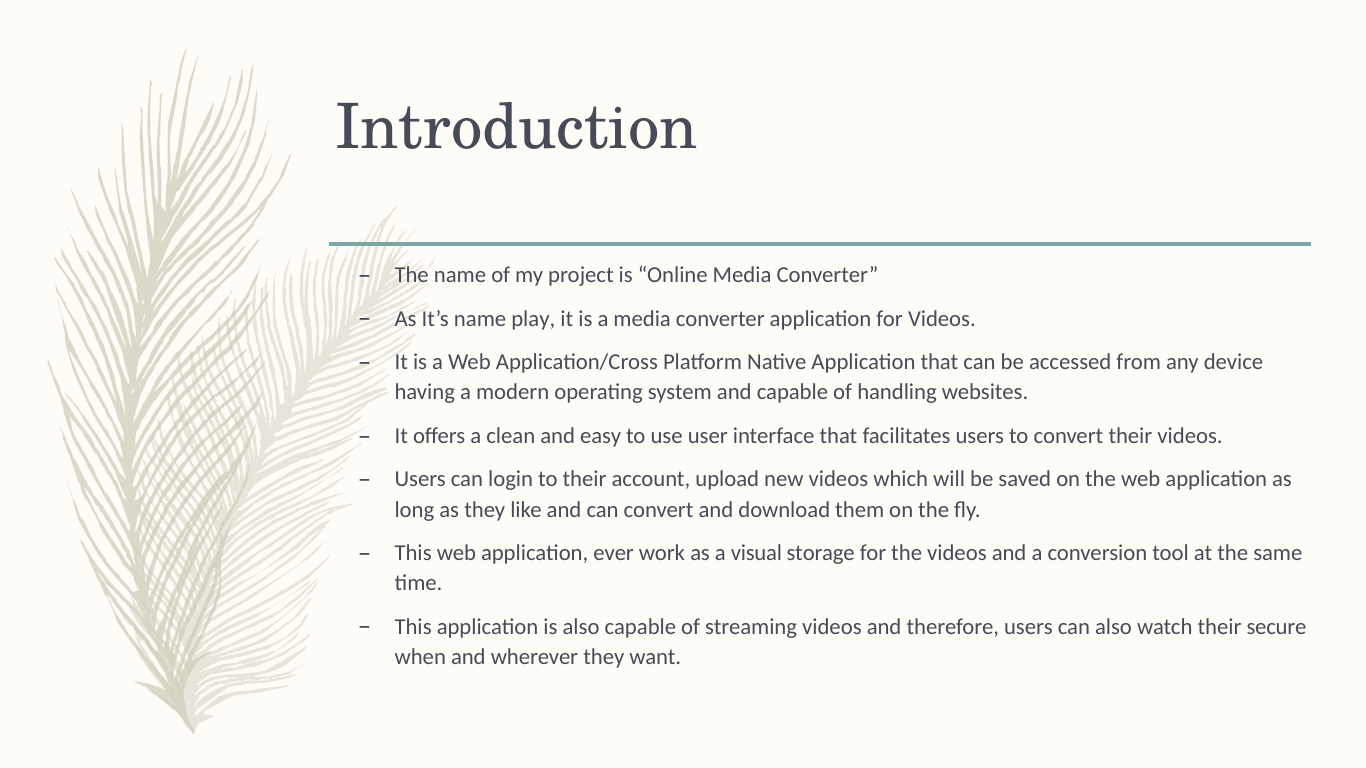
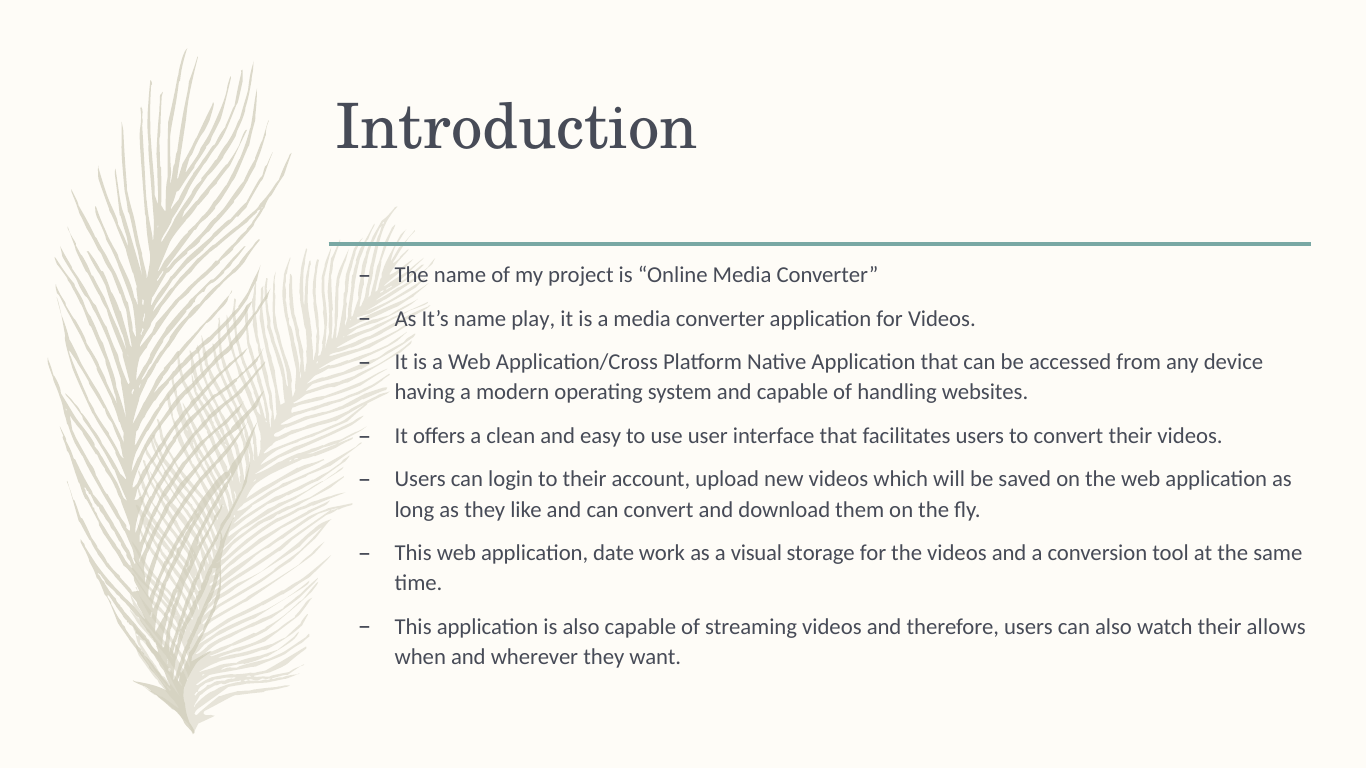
ever: ever -> date (614, 553)
secure: secure -> allows (1276, 627)
